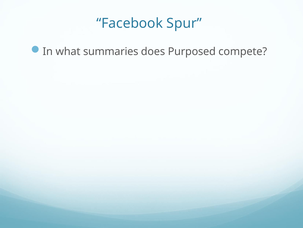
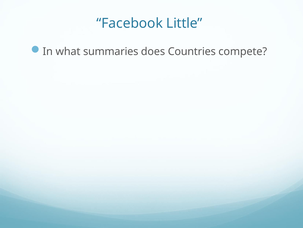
Spur: Spur -> Little (184, 23)
Purposed: Purposed -> Countries (192, 51)
